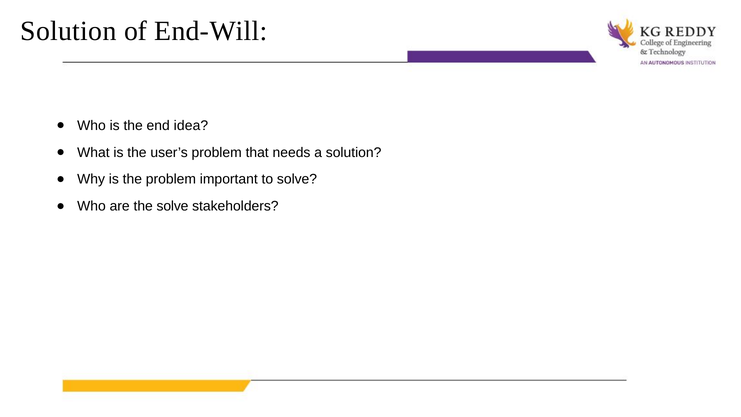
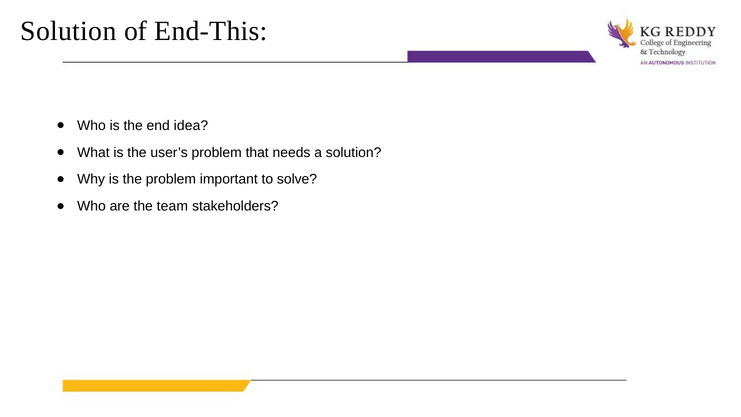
End-Will: End-Will -> End-This (211, 31)
the solve: solve -> team (172, 206)
